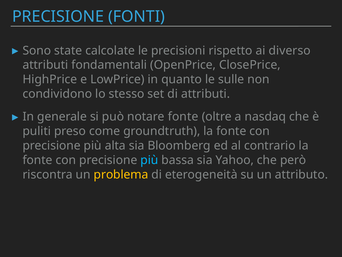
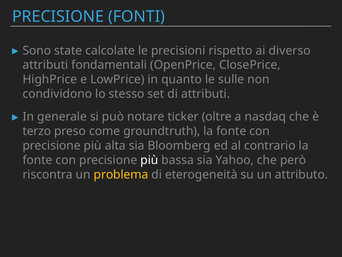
notare fonte: fonte -> ticker (183, 116)
puliti: puliti -> terzo (37, 131)
più colour: light blue -> white (149, 160)
